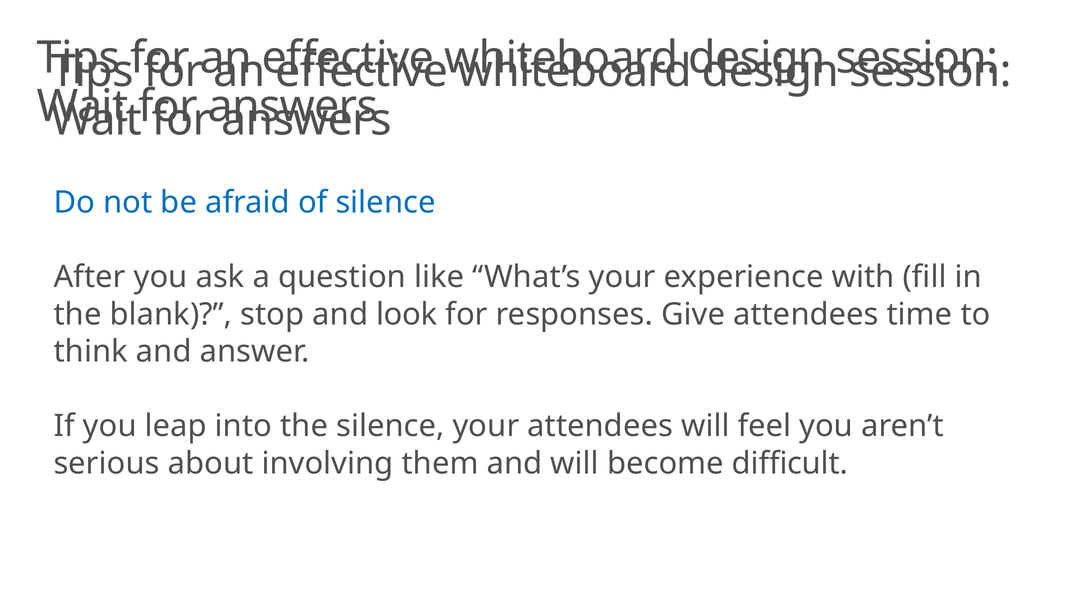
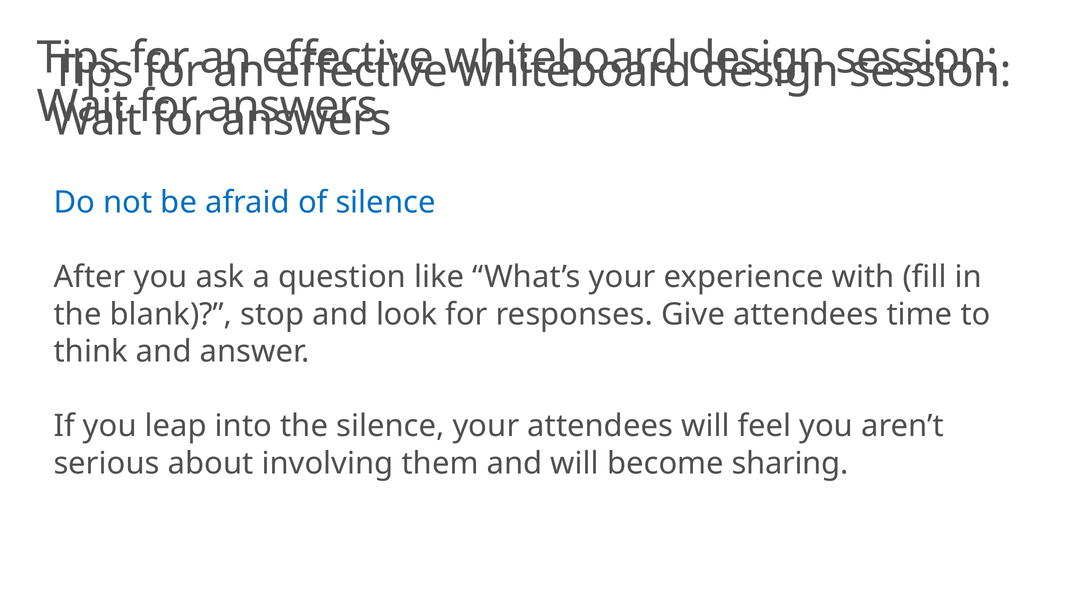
difficult: difficult -> sharing (790, 463)
